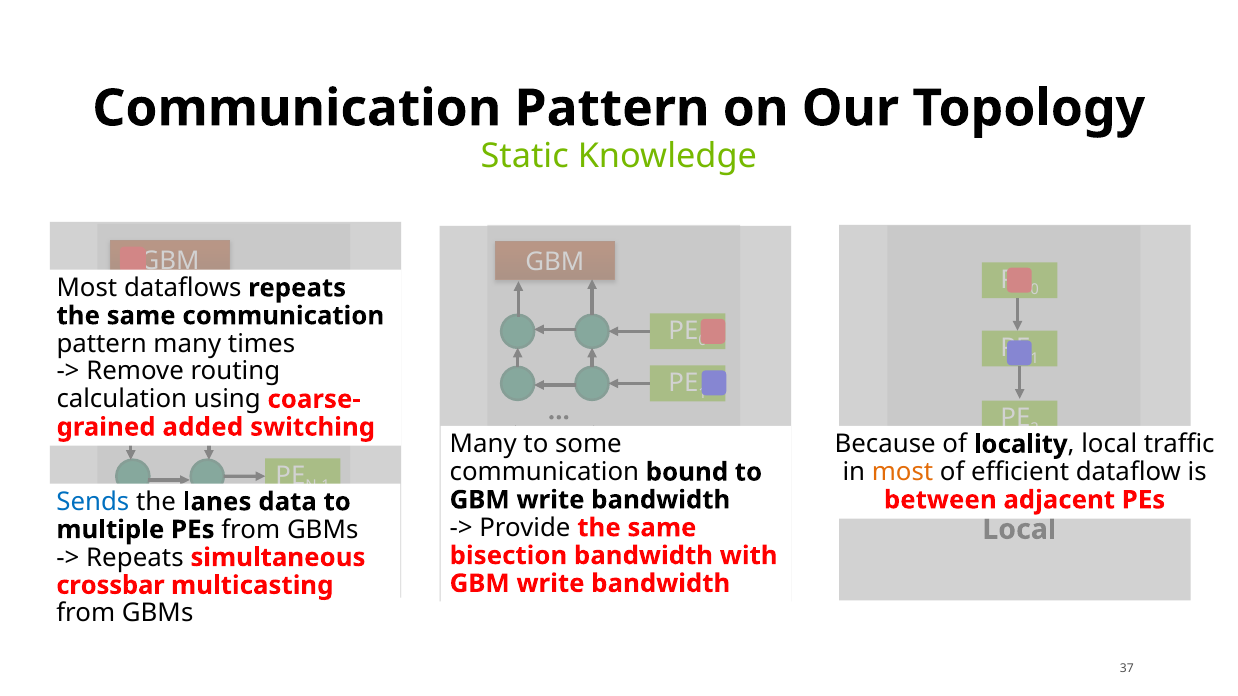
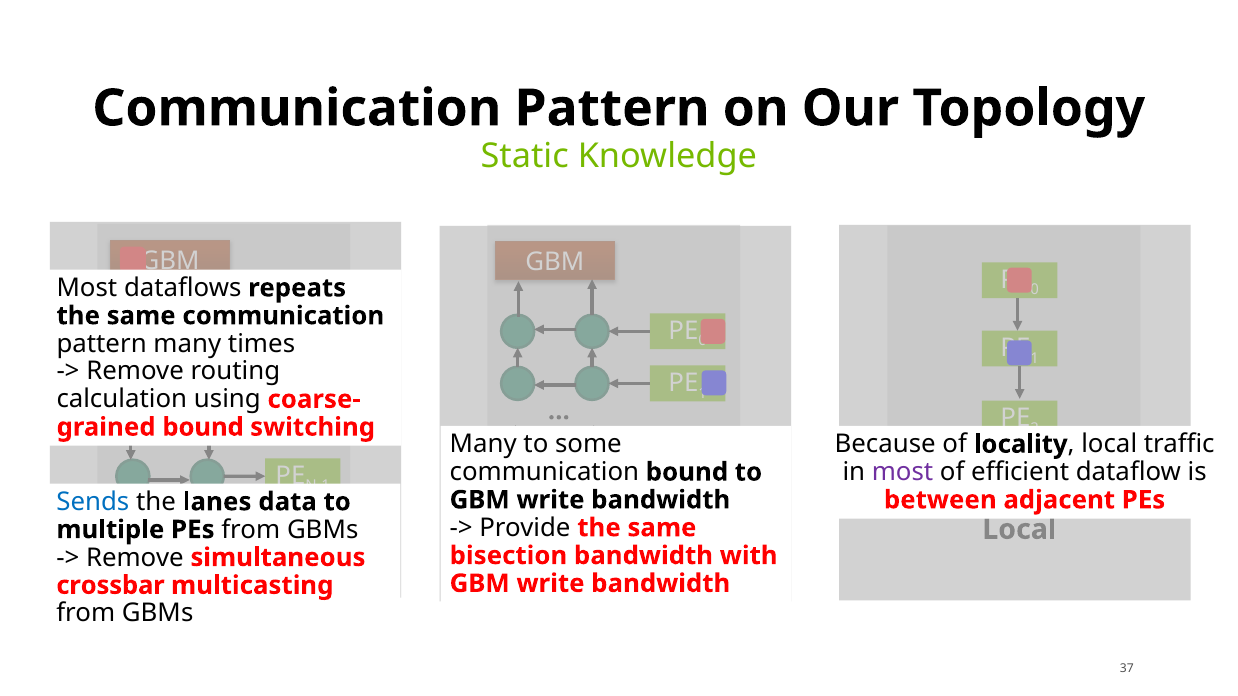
added: added -> bound (203, 427)
most colour: orange -> purple (903, 472)
Repeats: Repeats -> Remove (135, 558)
